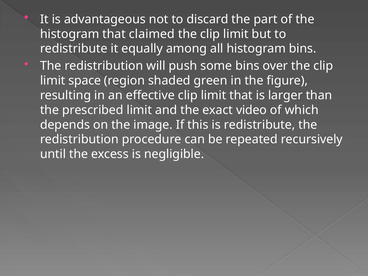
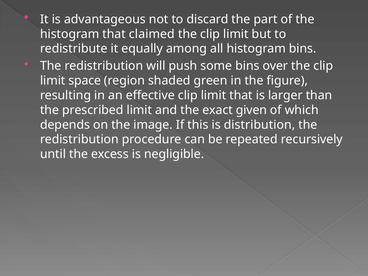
video: video -> given (251, 110)
is redistribute: redistribute -> distribution (259, 125)
